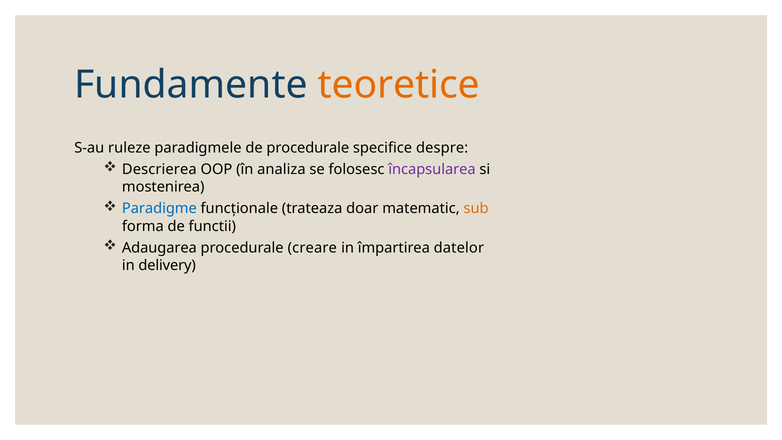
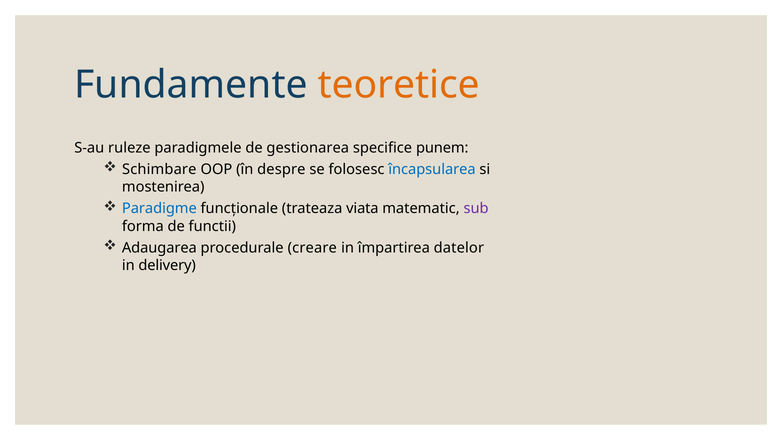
de procedurale: procedurale -> gestionarea (308, 148)
despre: despre -> punem (442, 148)
Descrierea: Descrierea -> Schimbare (159, 169)
analiza: analiza -> despre (281, 169)
încapsularea colour: purple -> blue (432, 169)
doar: doar -> viata (362, 209)
sub colour: orange -> purple (476, 209)
